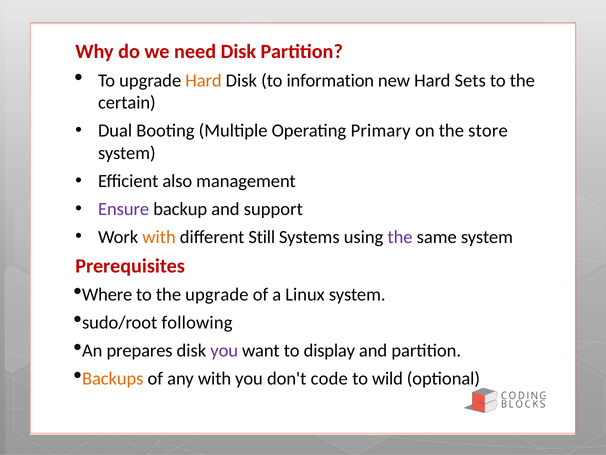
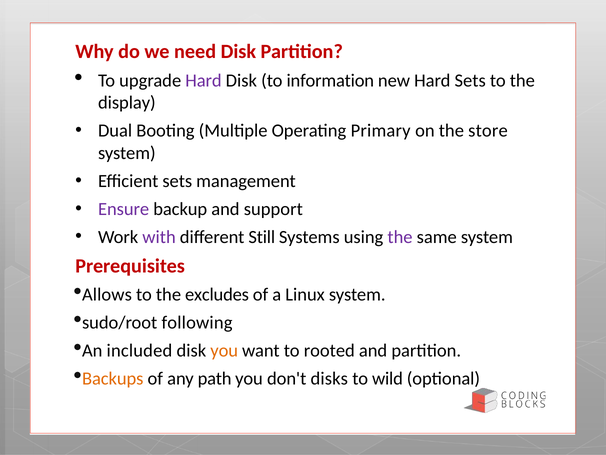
Hard colour: orange -> purple (204, 80)
certain: certain -> display (127, 103)
Efficient also: also -> sets (177, 181)
with colour: orange -> purple (159, 237)
Where: Where -> Allows (107, 295)
the upgrade: upgrade -> excludes (217, 295)
prepares: prepares -> included (139, 350)
you colour: purple -> orange (224, 350)
display: display -> rooted (329, 350)
any with: with -> path (215, 378)
code: code -> disks (329, 378)
